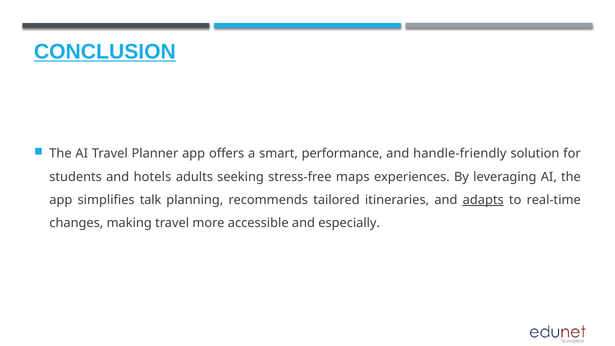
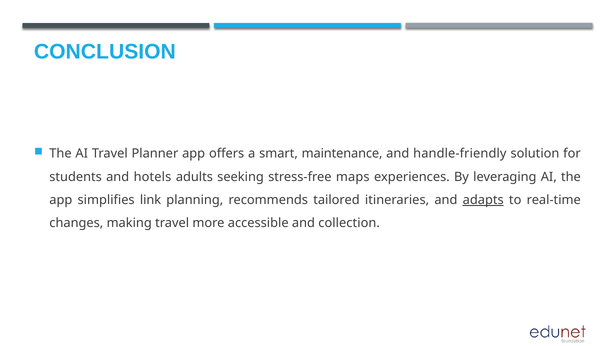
CONCLUSION underline: present -> none (105, 52)
performance: performance -> maintenance (342, 154)
talk: talk -> link (151, 200)
especially: especially -> collection (349, 223)
